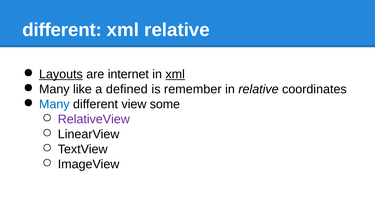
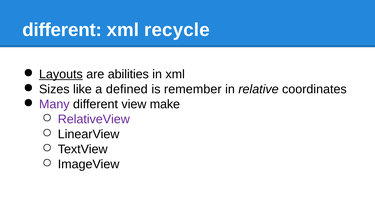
xml relative: relative -> recycle (177, 30)
internet: internet -> abilities (128, 74)
xml underline: present -> none (175, 74)
Many: Many -> Sizes (54, 89)
Many colour: blue -> purple (54, 104)
some: some -> make (165, 104)
